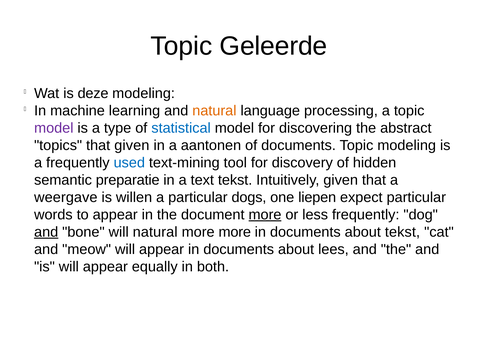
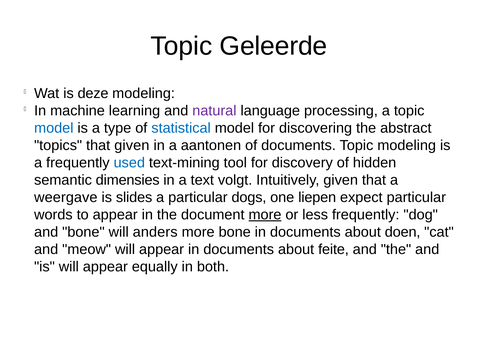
natural colour: orange -> purple (214, 111)
model colour: purple -> blue (54, 128)
preparatie: preparatie -> dimensies (128, 180)
text tekst: tekst -> volgt (235, 180)
willen: willen -> slides (134, 198)
and underline: present -> none (46, 232)
will natural: natural -> anders (155, 232)
more more: more -> bone (235, 232)
about tekst: tekst -> doen (403, 232)
lees: lees -> feite (334, 250)
